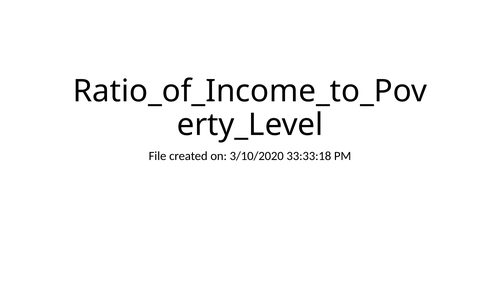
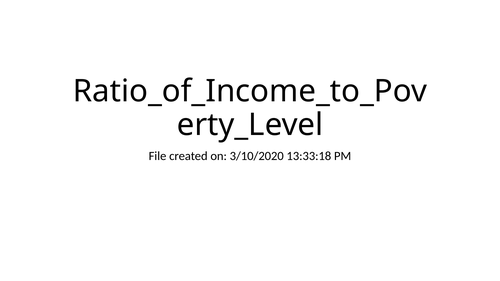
33:33:18: 33:33:18 -> 13:33:18 (309, 156)
